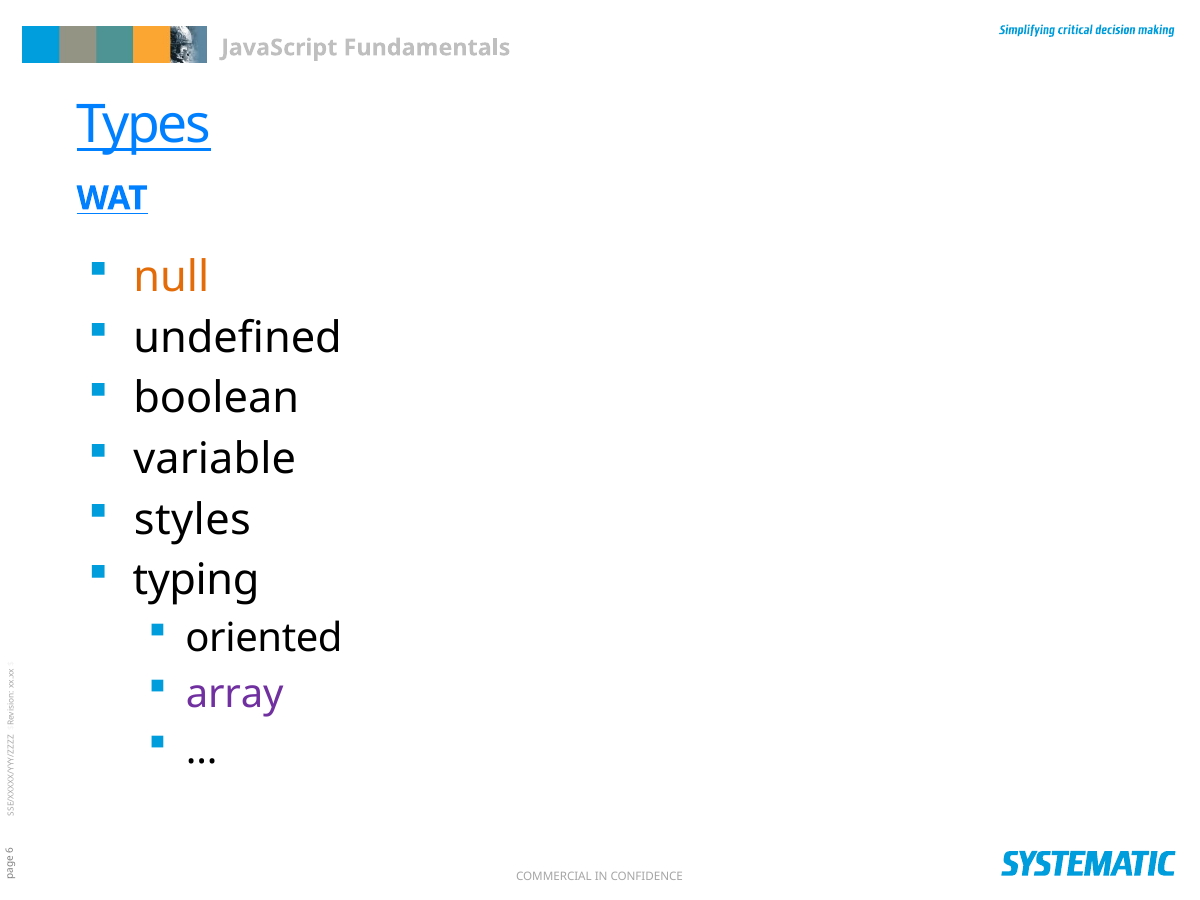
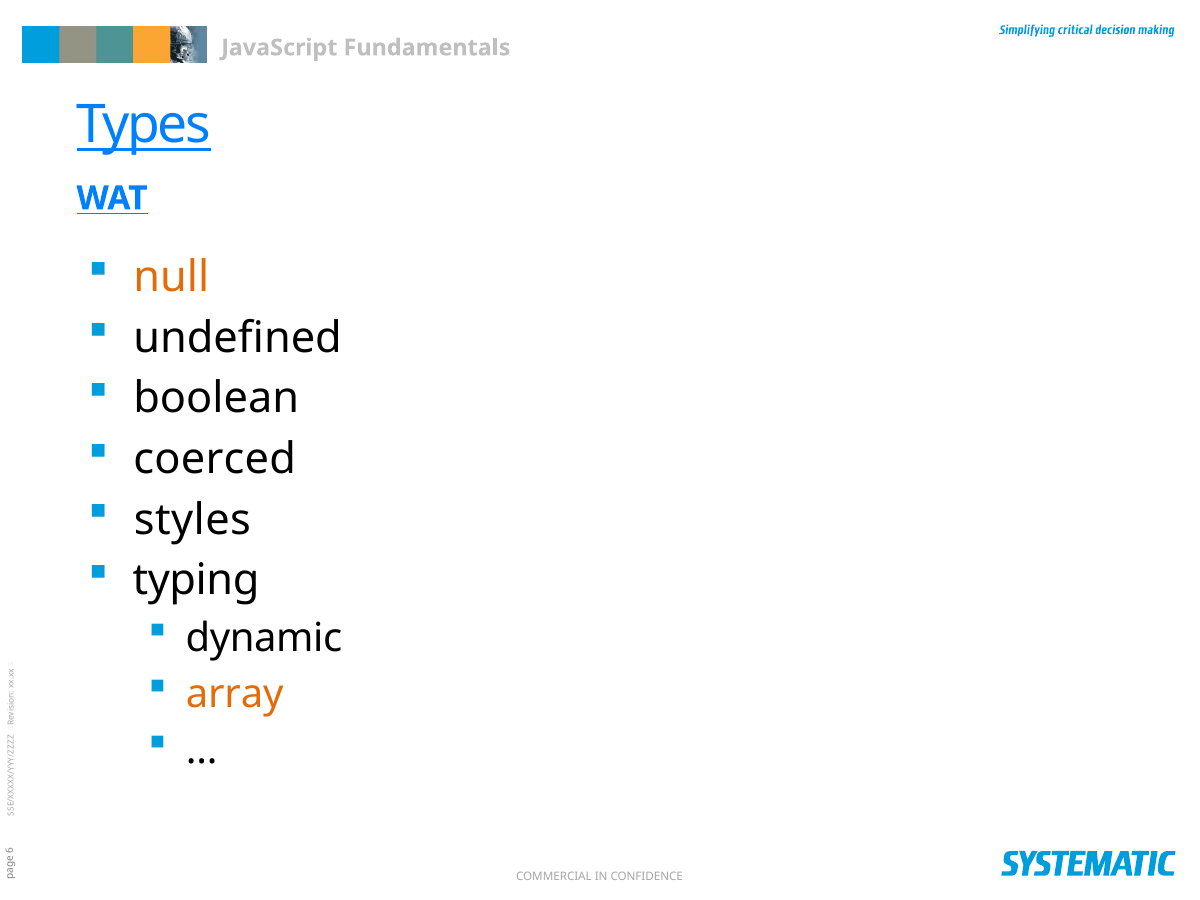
variable: variable -> coerced (215, 459)
oriented: oriented -> dynamic (264, 638)
array colour: purple -> orange (235, 694)
